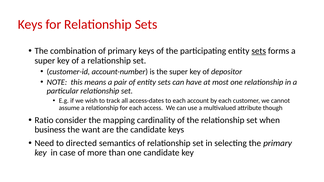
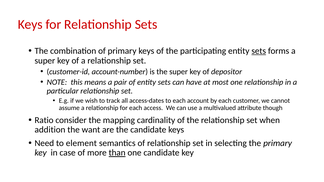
business: business -> addition (50, 130)
directed: directed -> element (81, 143)
than underline: none -> present (117, 153)
